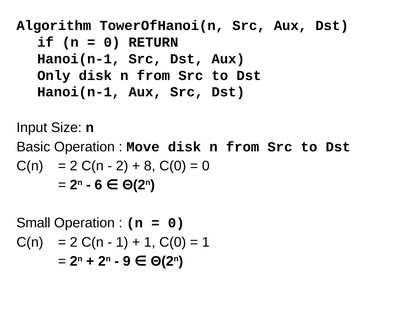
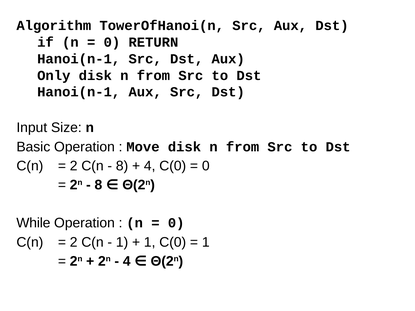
2: 2 -> 8 (122, 166)
8: 8 -> 4 (150, 166)
6: 6 -> 8 (98, 185)
Small: Small -> While (33, 223)
9: 9 -> 4 (127, 261)
